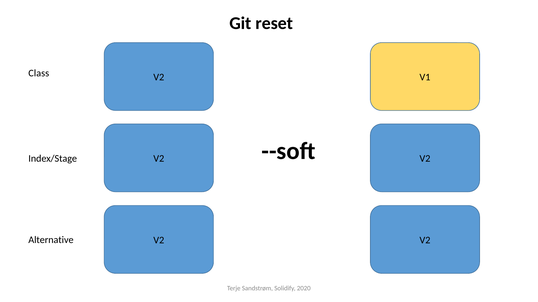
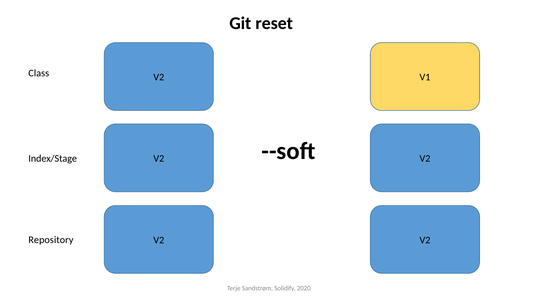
Alternative: Alternative -> Repository (51, 240)
